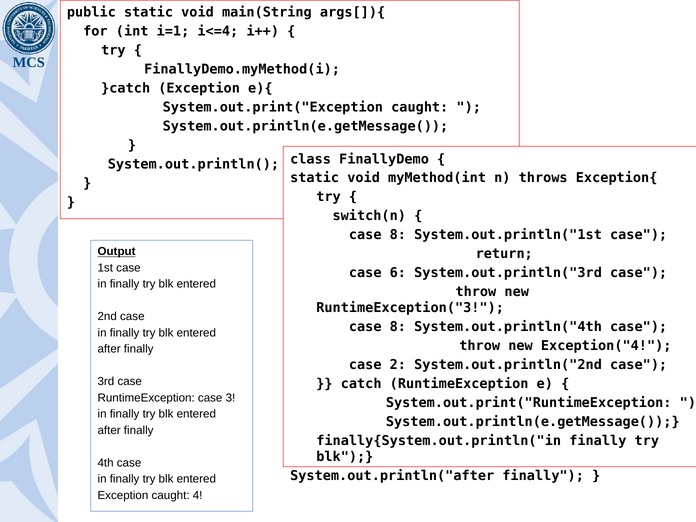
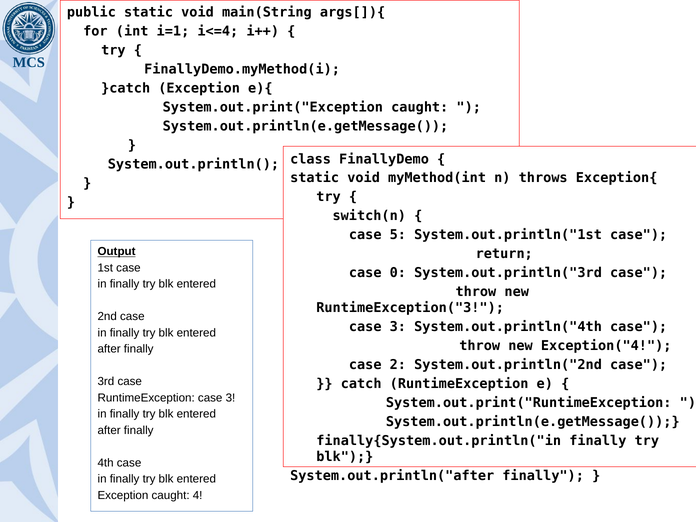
8: 8 -> 5 (398, 235)
6: 6 -> 0 (398, 273)
8: 8 -> 3 (398, 327)
